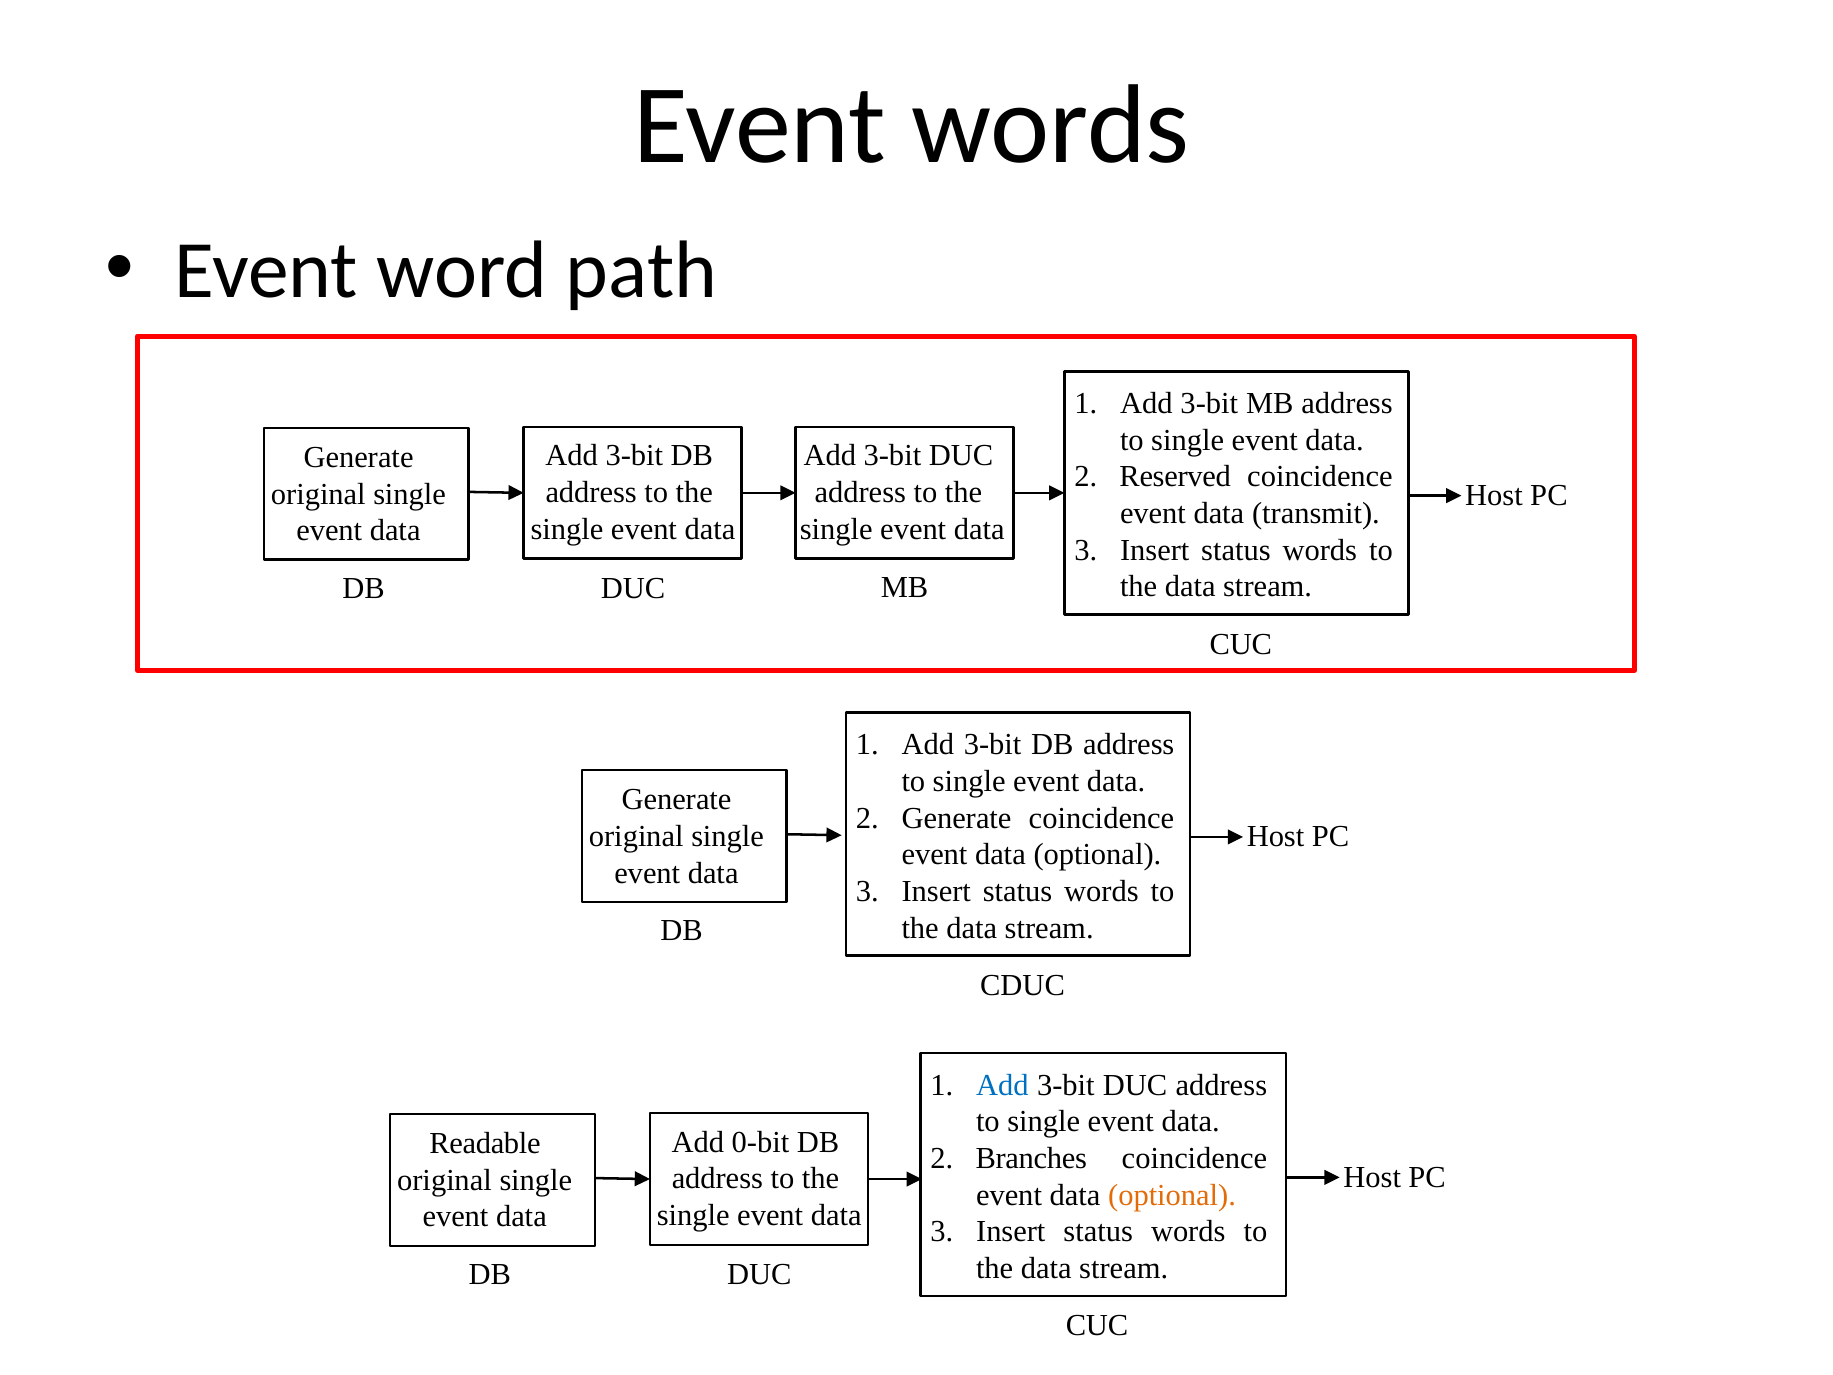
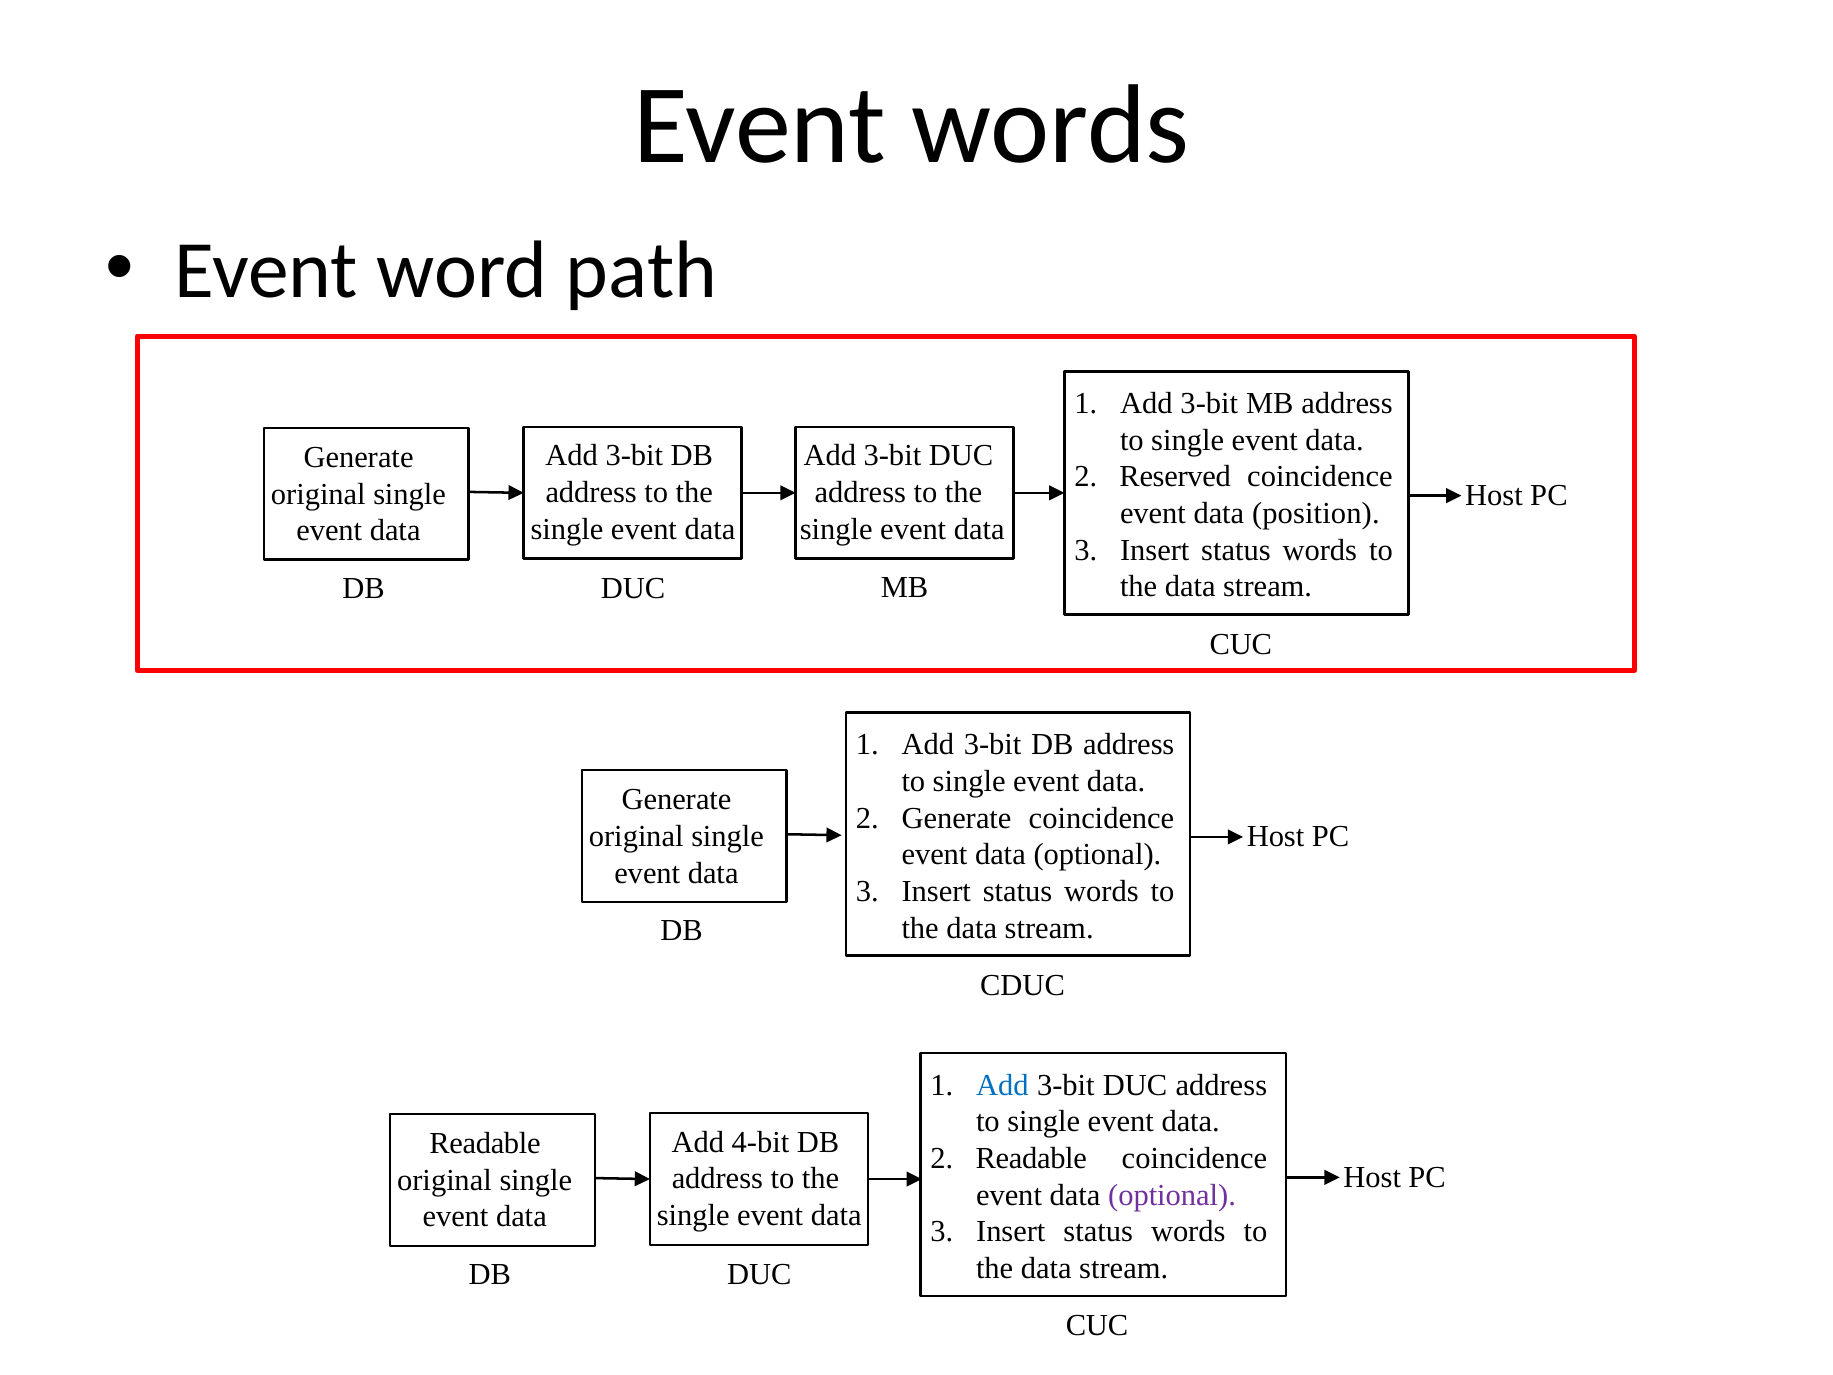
transmit: transmit -> position (1316, 513)
0-bit: 0-bit -> 4-bit (760, 1142)
Branches: Branches -> Readable (1031, 1158)
optional colour: orange -> purple (1172, 1195)
